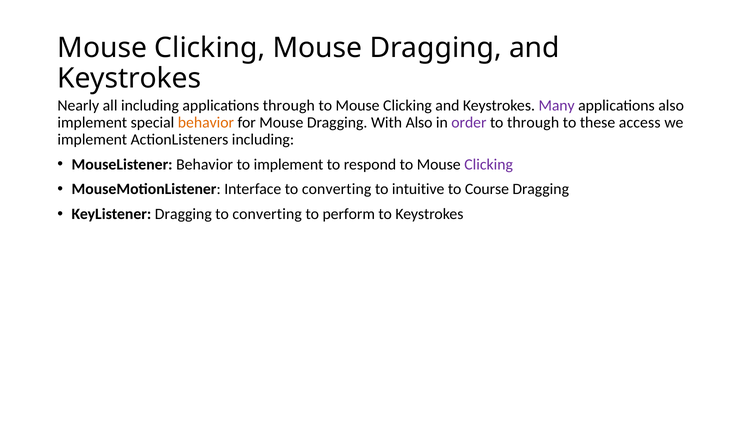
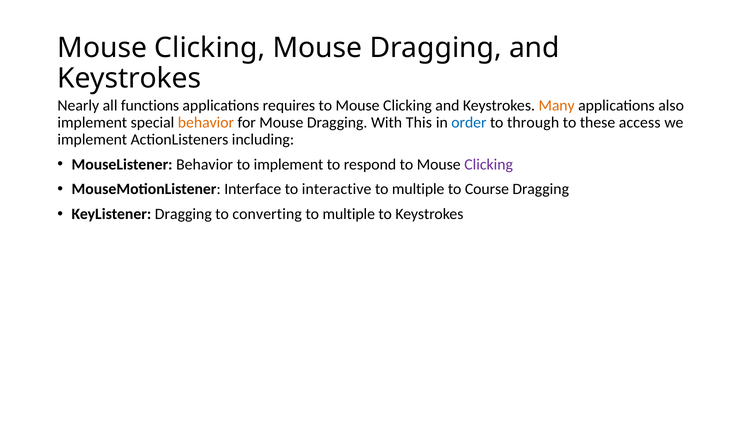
all including: including -> functions (150, 106)
applications through: through -> requires (289, 106)
Many colour: purple -> orange (557, 106)
With Also: Also -> This (419, 123)
order colour: purple -> blue (469, 123)
Interface to converting: converting -> interactive (337, 189)
intuitive: intuitive -> multiple (418, 189)
perform: perform -> multiple (349, 214)
